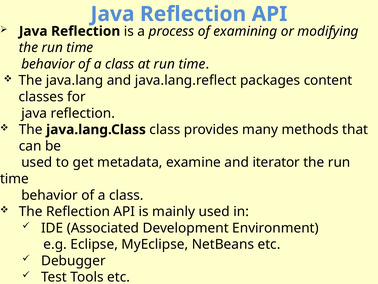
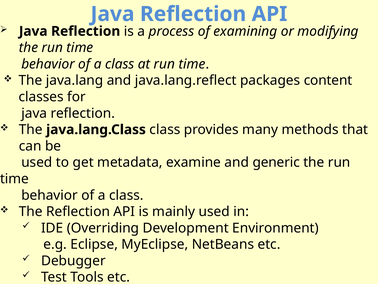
iterator: iterator -> generic (276, 162)
Associated: Associated -> Overriding (103, 228)
